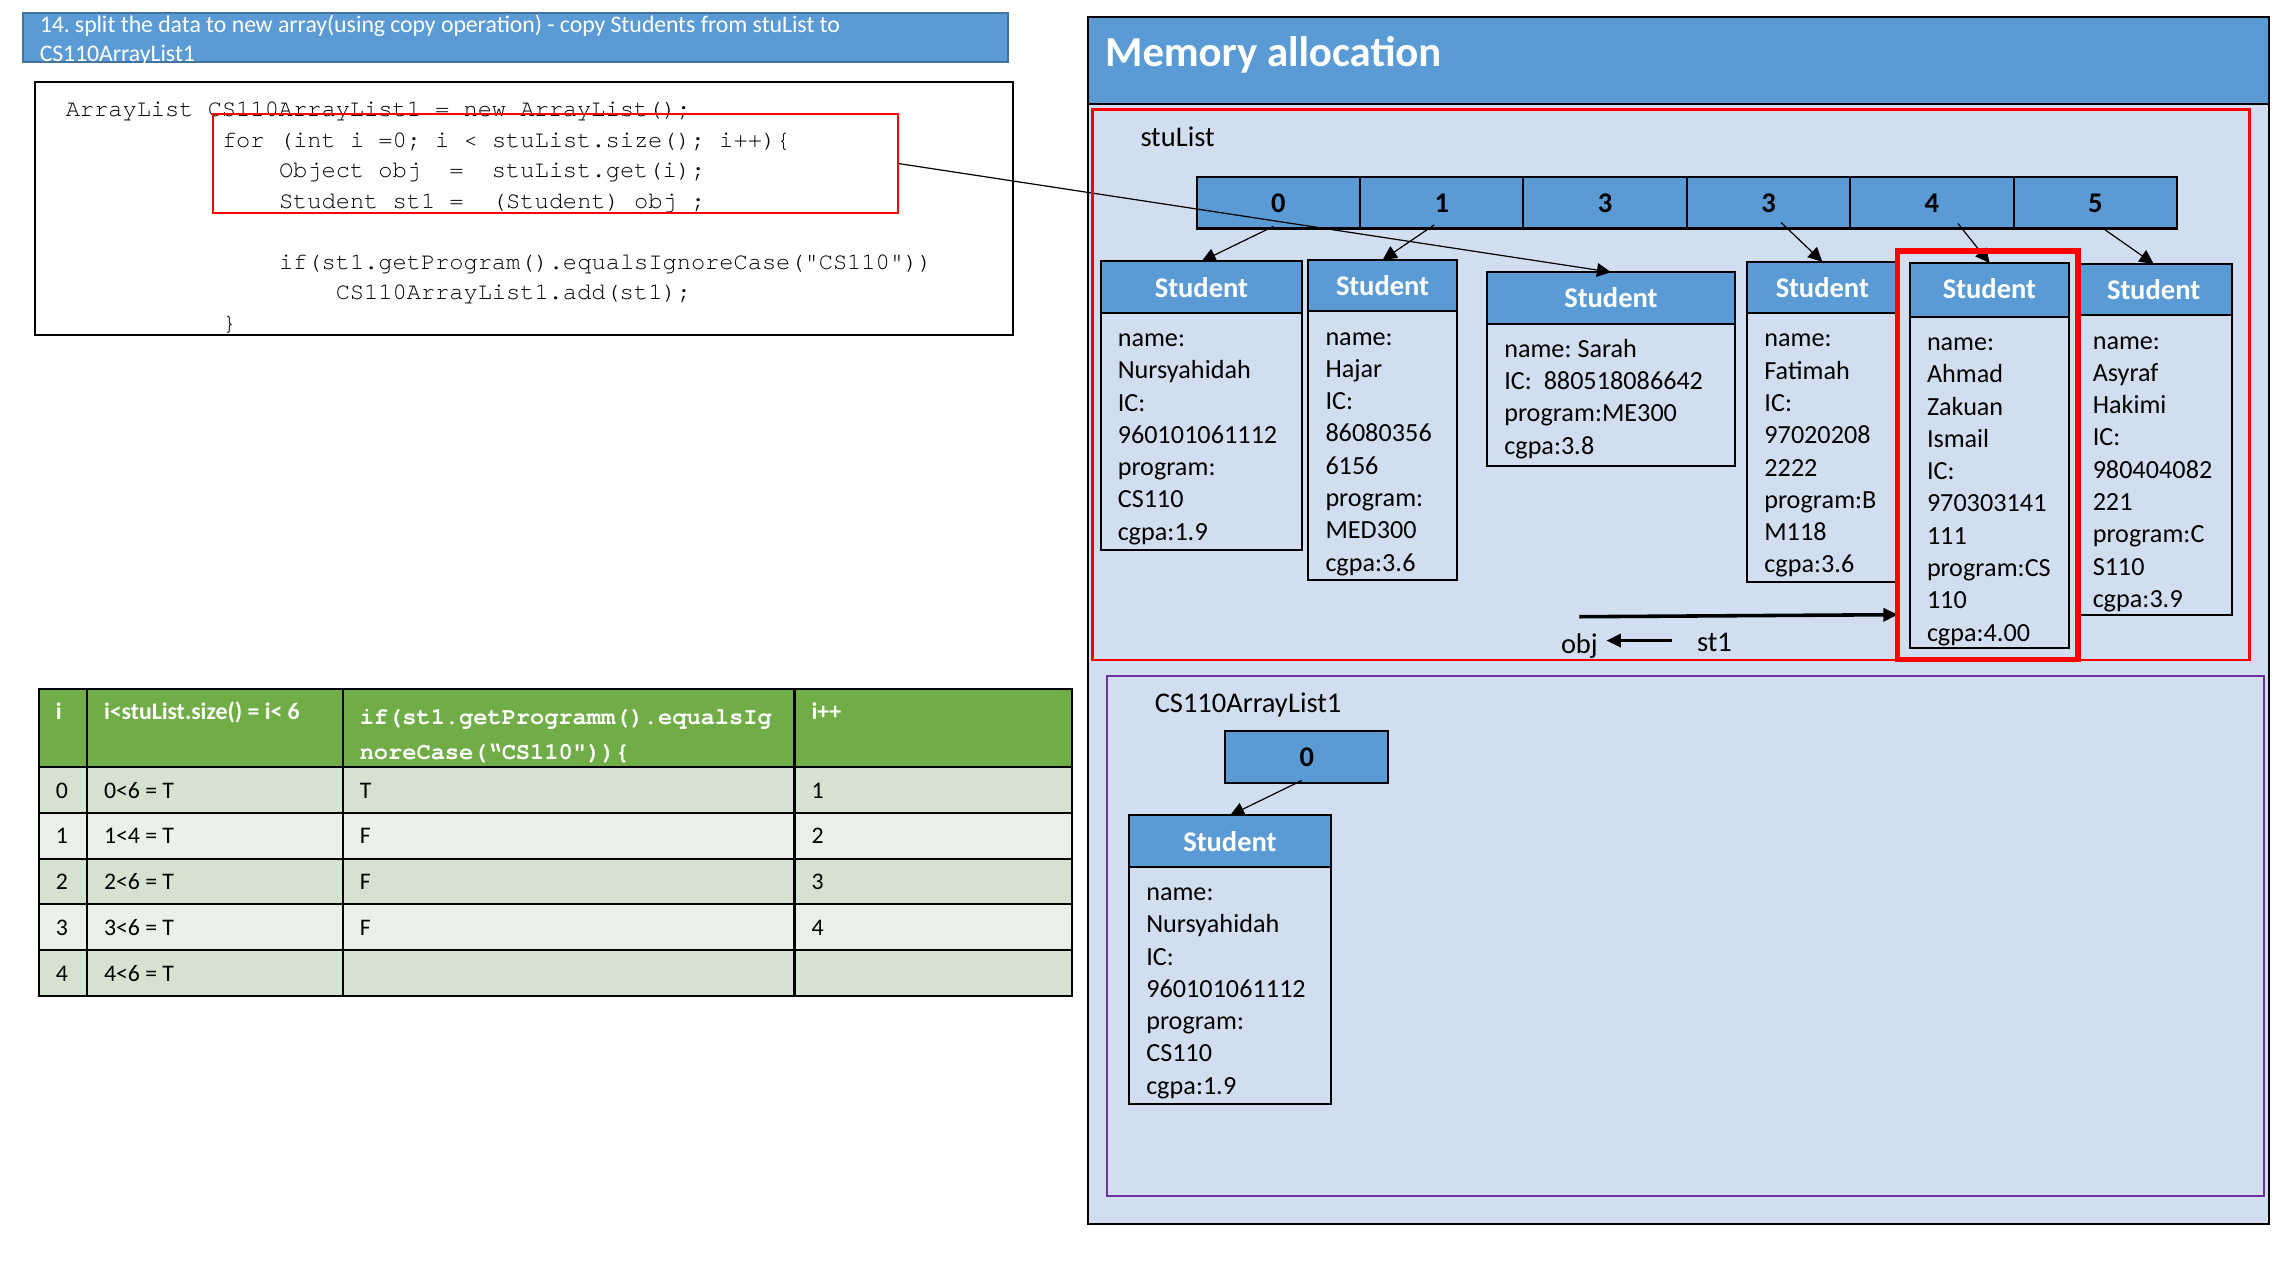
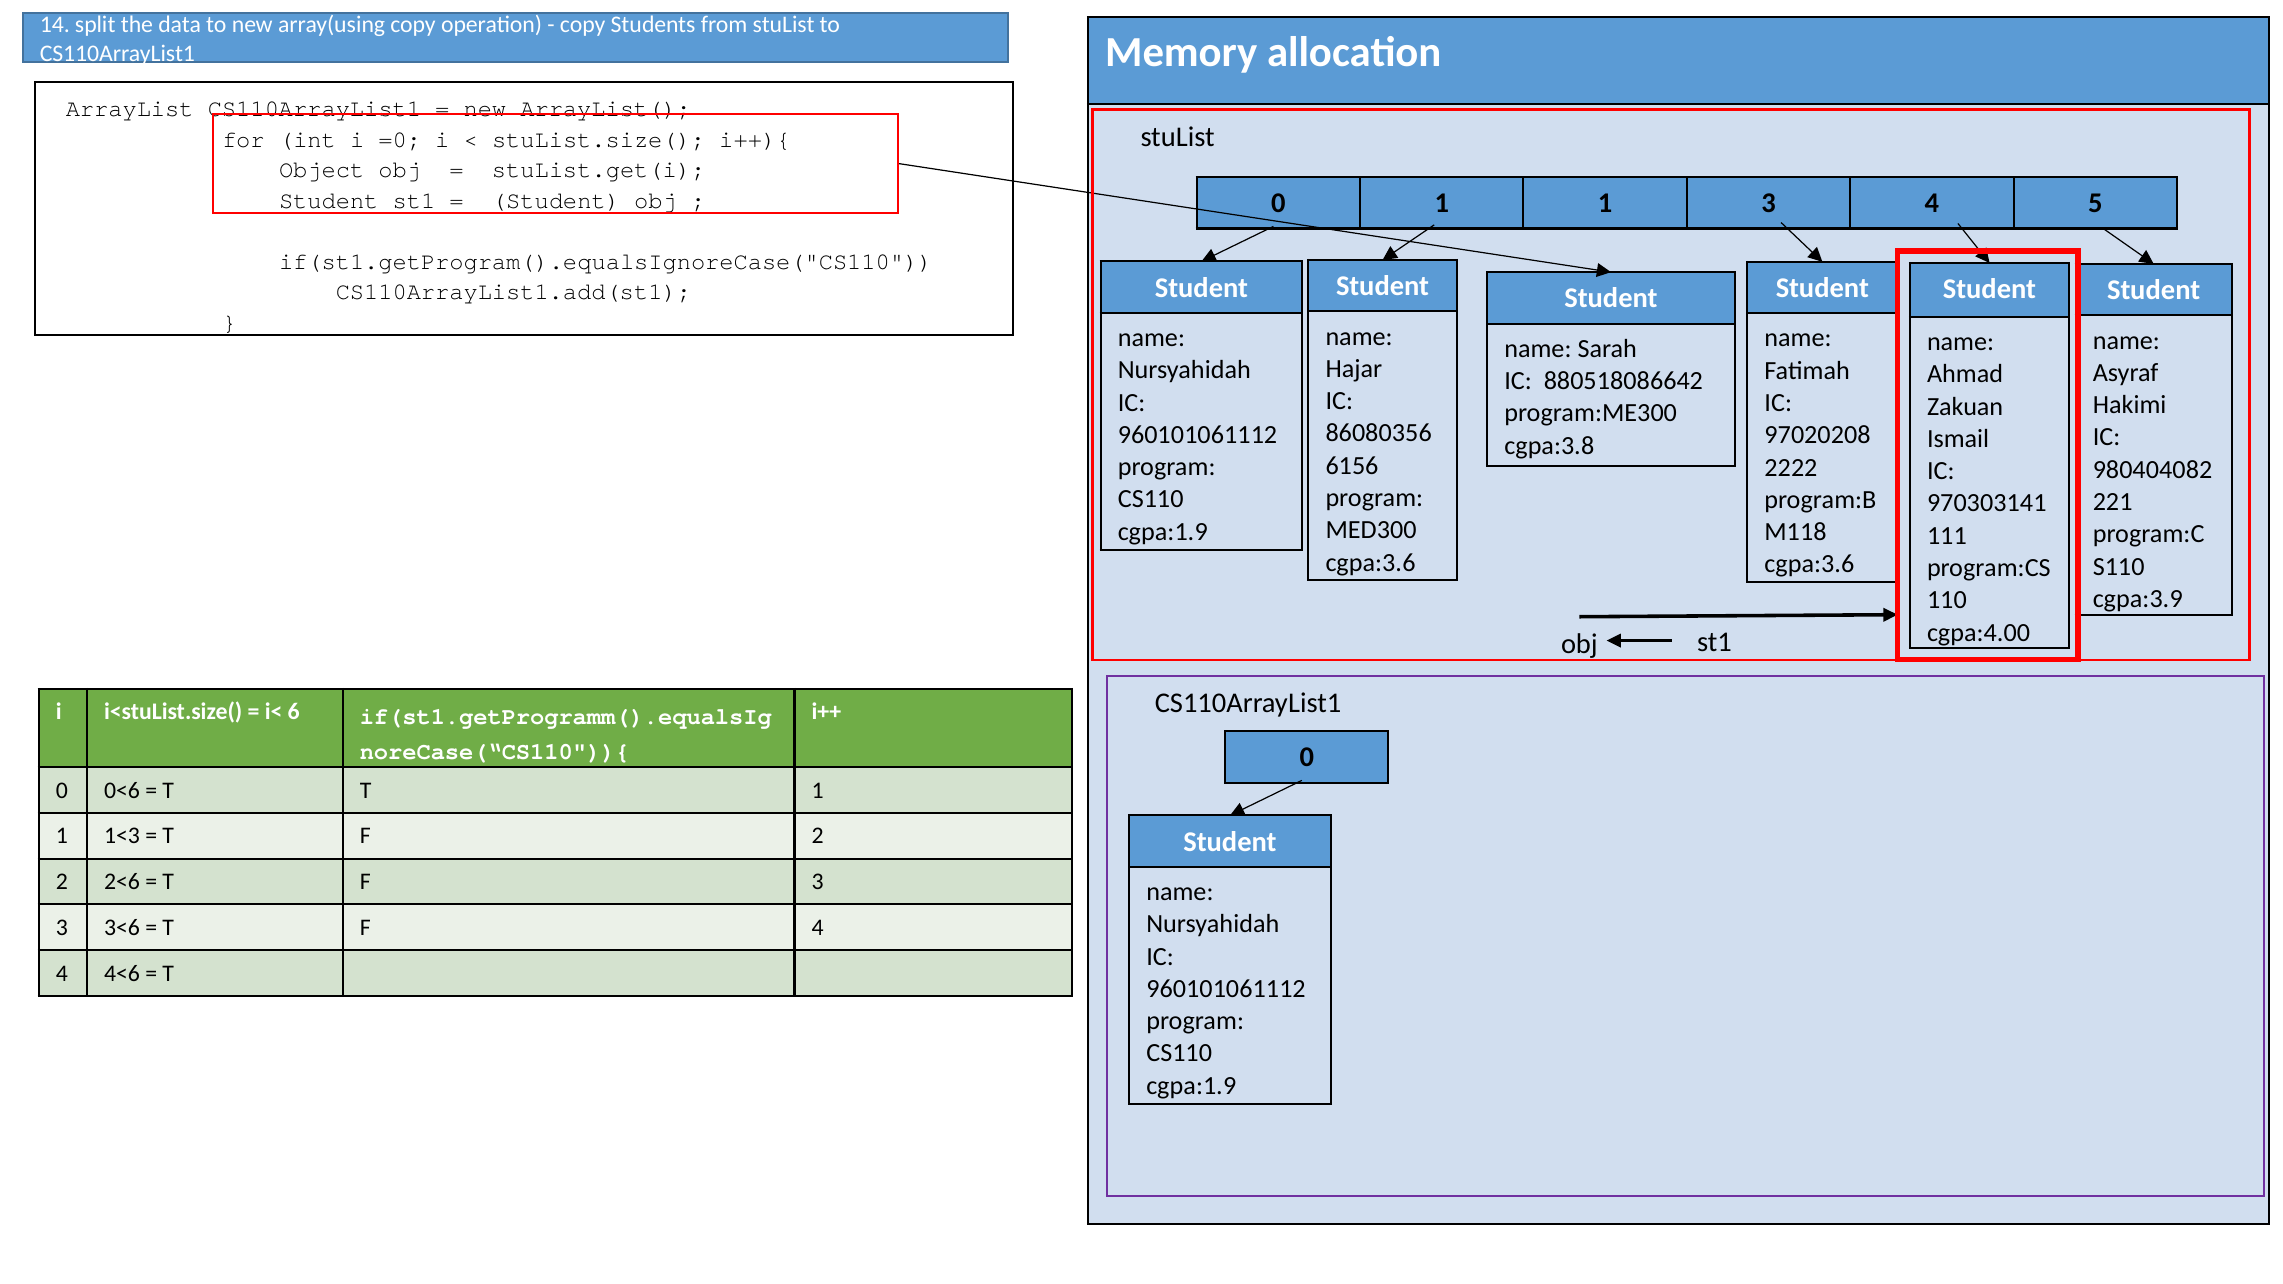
0 1 3: 3 -> 1 (1605, 203)
1<4: 1<4 -> 1<3 (122, 836)
